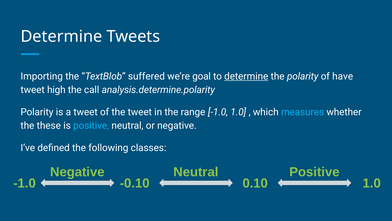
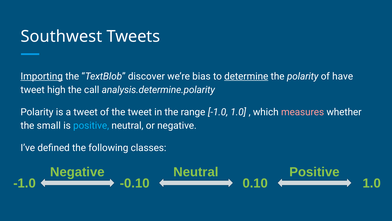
Determine: Determine -> Southwest (61, 36)
Importing underline: none -> present (42, 76)
suffered: suffered -> discover (146, 76)
goal: goal -> bias (201, 76)
measures colour: light blue -> pink (303, 112)
these: these -> small (49, 125)
